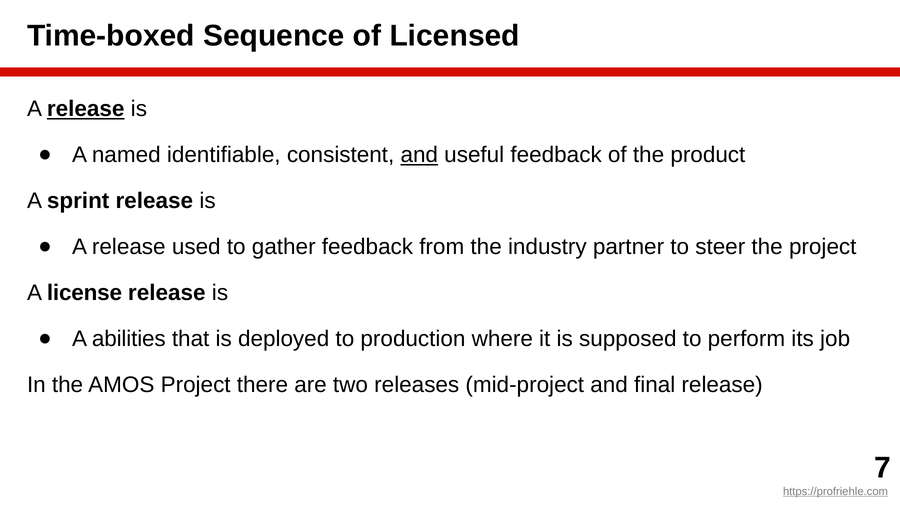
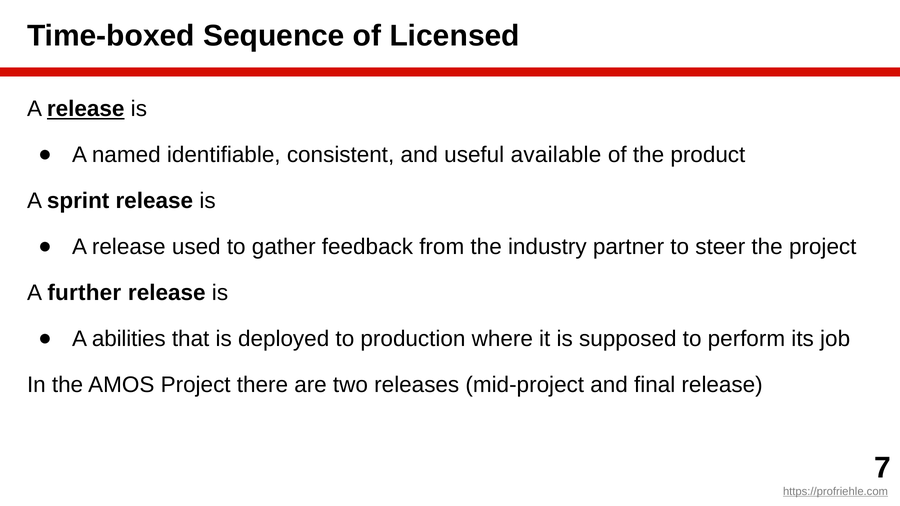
and underline: present -> none (419, 155)
useful feedback: feedback -> available (556, 155)
license: license -> further (84, 293)
